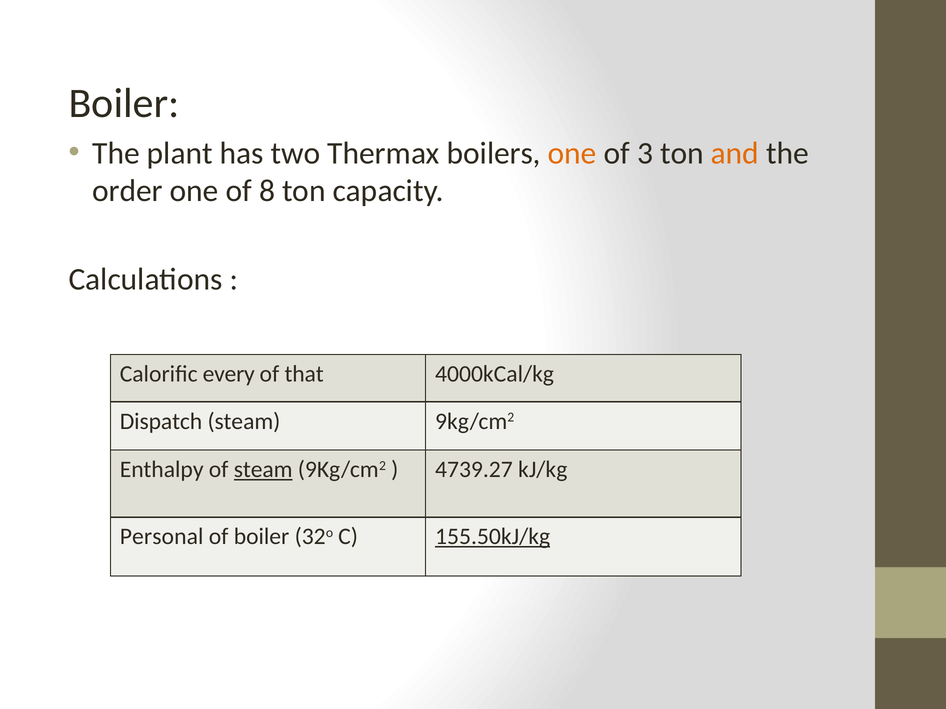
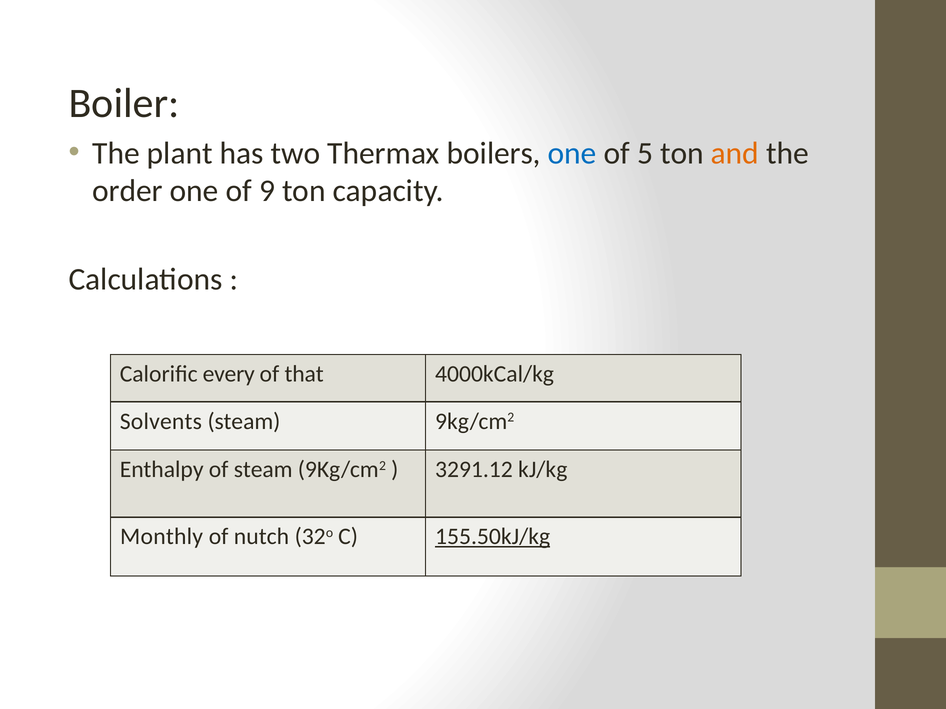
one colour: orange -> blue (572, 153)
3: 3 -> 5 (645, 153)
8: 8 -> 9 (267, 191)
Dispatch: Dispatch -> Solvents (161, 422)
steam underline: present -> none (263, 470)
4739.27: 4739.27 -> 3291.12 (474, 470)
Personal: Personal -> Monthly (162, 537)
of boiler: boiler -> nutch (261, 537)
